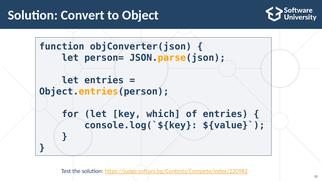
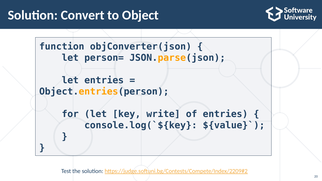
which: which -> write (163, 114)
